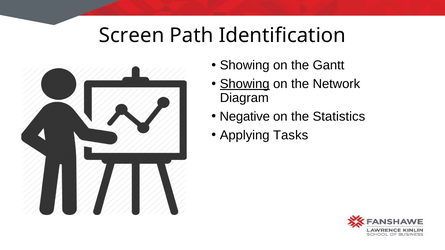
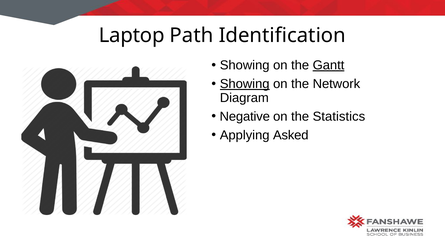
Screen: Screen -> Laptop (132, 35)
Gantt underline: none -> present (329, 65)
Tasks: Tasks -> Asked (291, 135)
